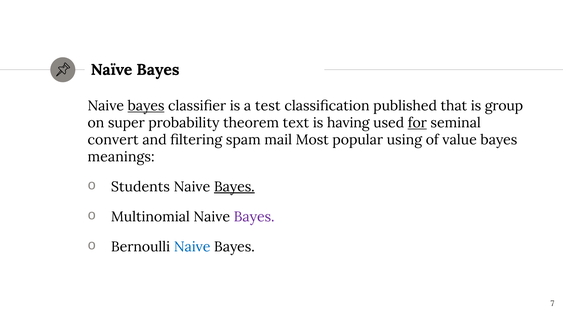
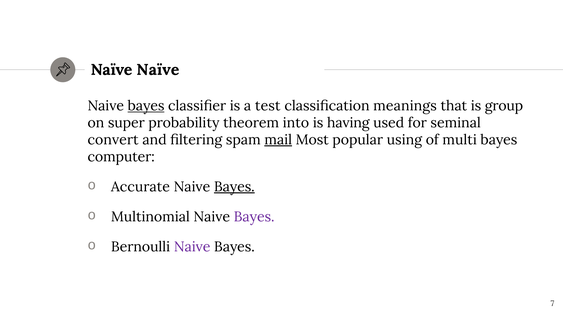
Naïve Bayes: Bayes -> Naïve (158, 70)
published: published -> meanings (405, 106)
text: text -> into (296, 123)
for underline: present -> none (417, 123)
mail underline: none -> present (278, 140)
value: value -> multi (460, 140)
meanings: meanings -> computer (121, 157)
Students: Students -> Accurate (140, 187)
Naive colour: blue -> purple (192, 247)
